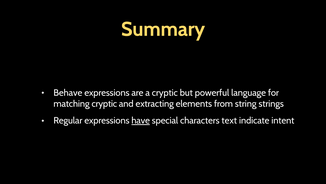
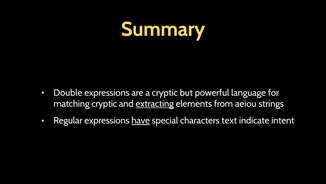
Behave: Behave -> Double (68, 92)
extracting underline: none -> present (155, 103)
string: string -> aeiou (246, 103)
